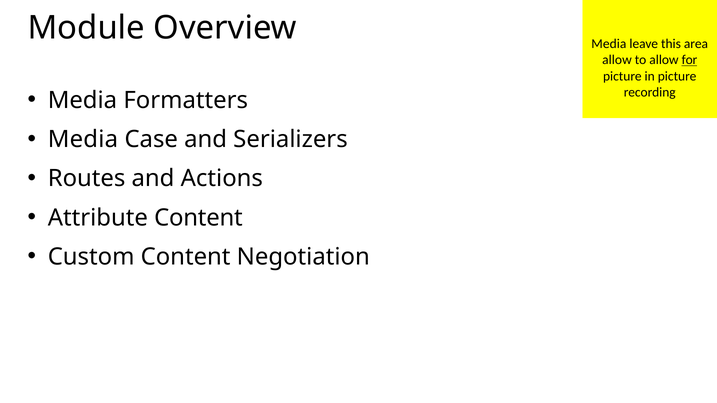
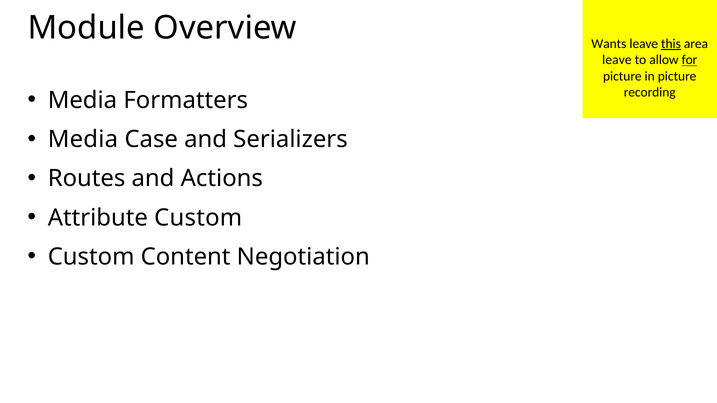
Overview Media: Media -> Wants (609, 44)
this underline: none -> present (671, 44)
allow: allow -> leave (617, 60)
Attribute Content: Content -> Custom (198, 218)
